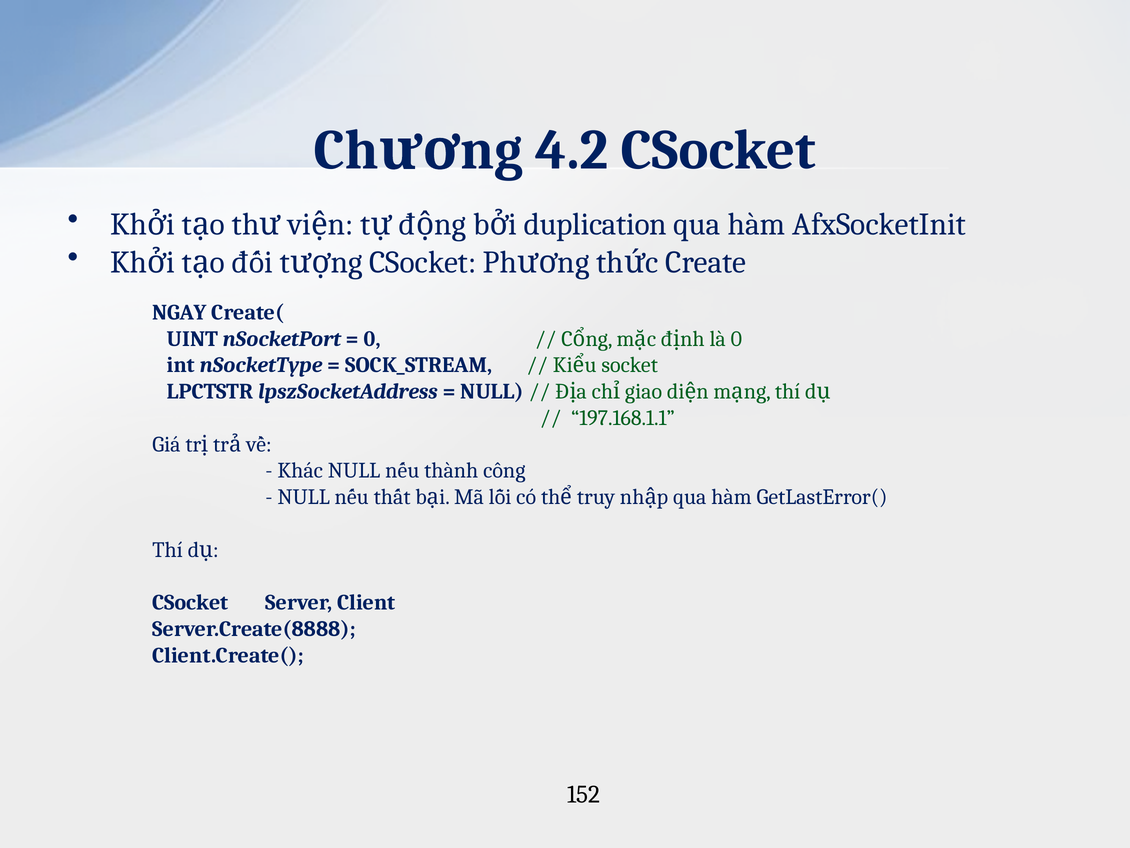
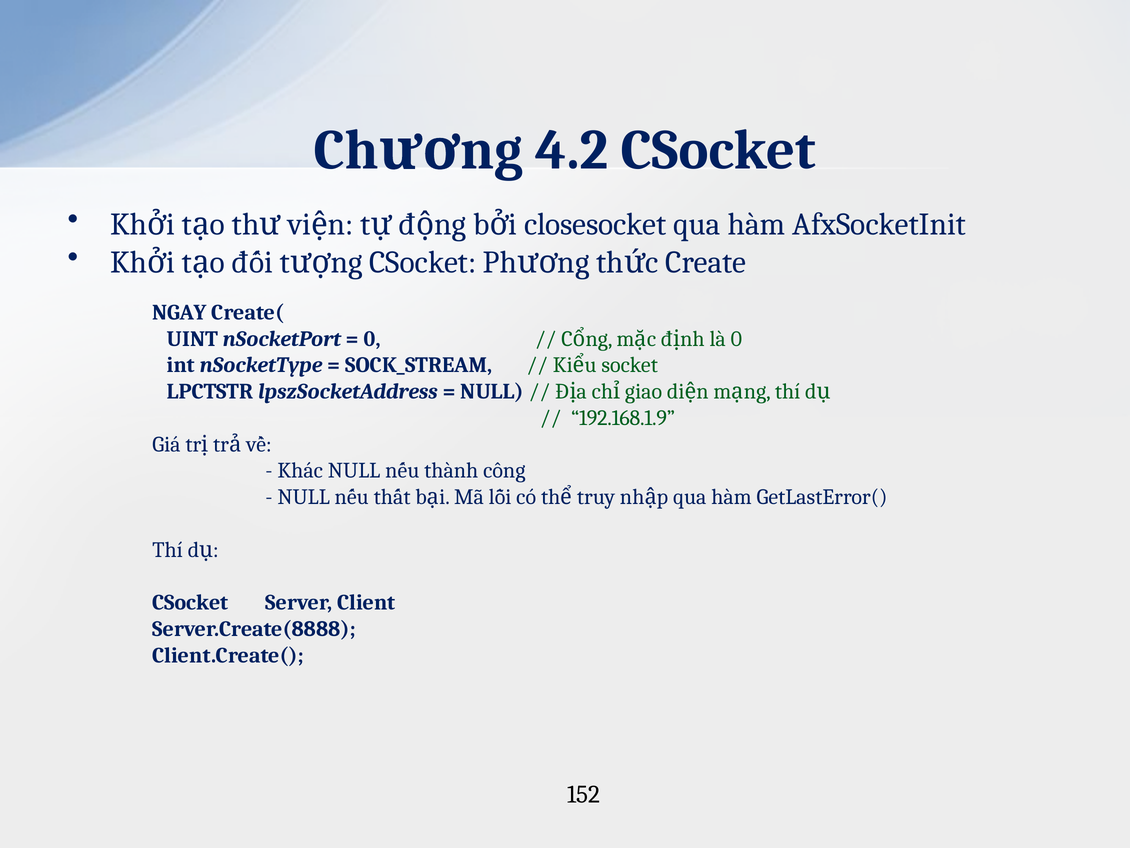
duplication: duplication -> closesocket (595, 224)
197.168.1.1: 197.168.1.1 -> 192.168.1.9 (623, 418)
